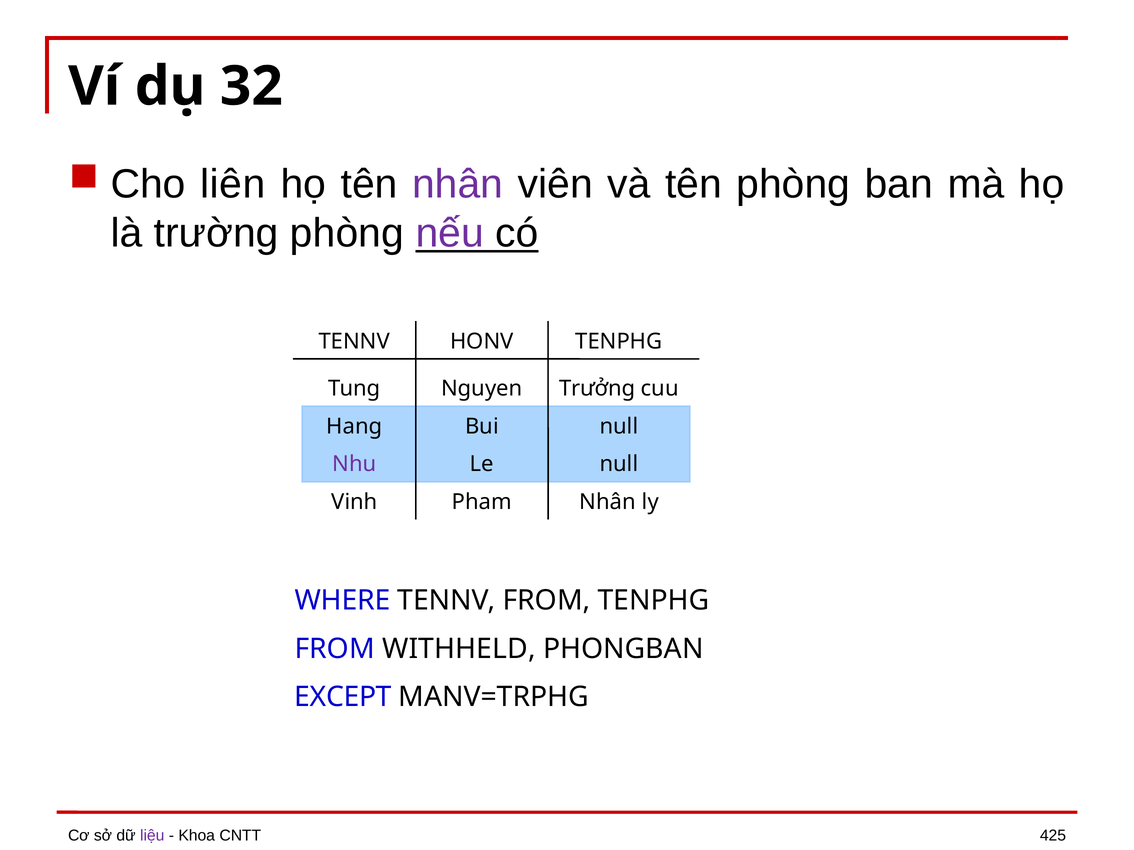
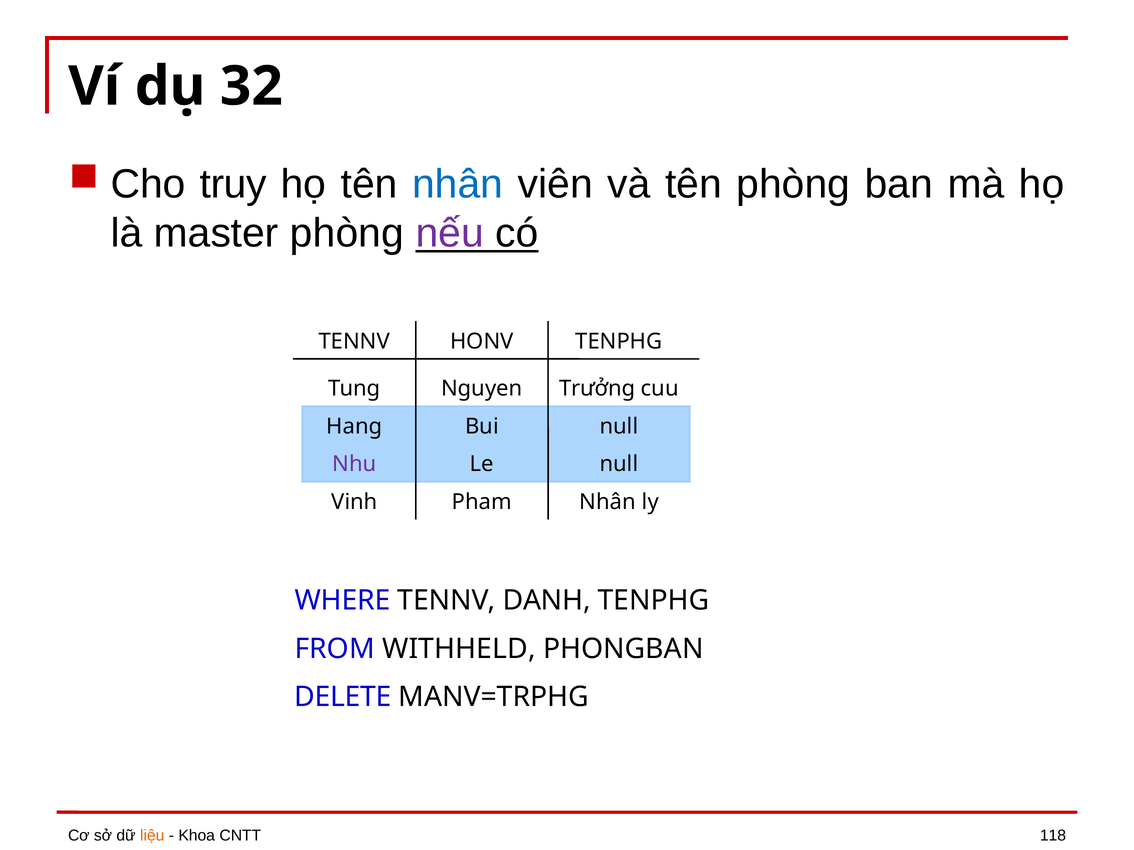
liên: liên -> truy (233, 184)
nhân colour: purple -> blue (458, 184)
trường: trường -> master (216, 233)
TENNV FROM: FROM -> DANH (547, 601)
EXCEPT: EXCEPT -> DELETE (343, 697)
liệu colour: purple -> orange (152, 836)
425: 425 -> 118 (1053, 836)
